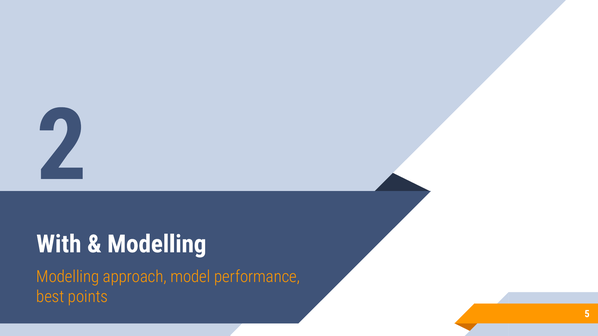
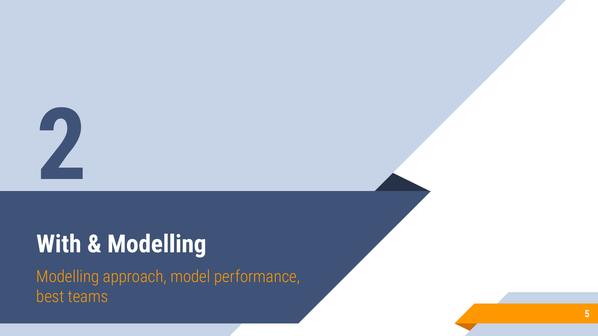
points: points -> teams (88, 297)
